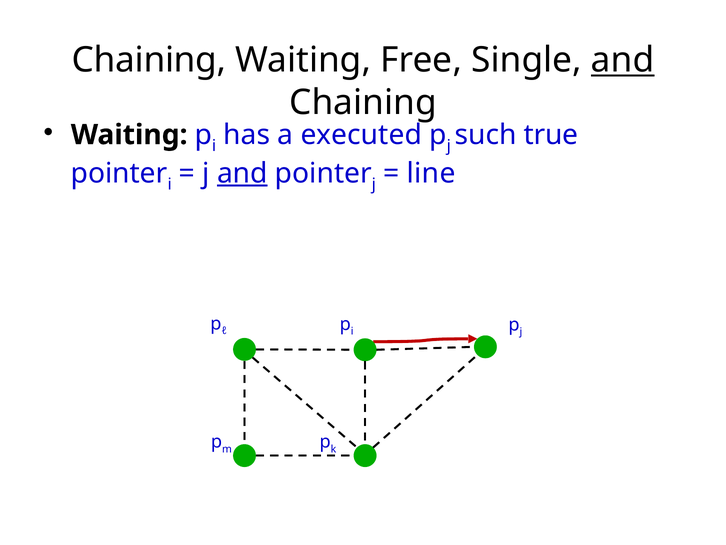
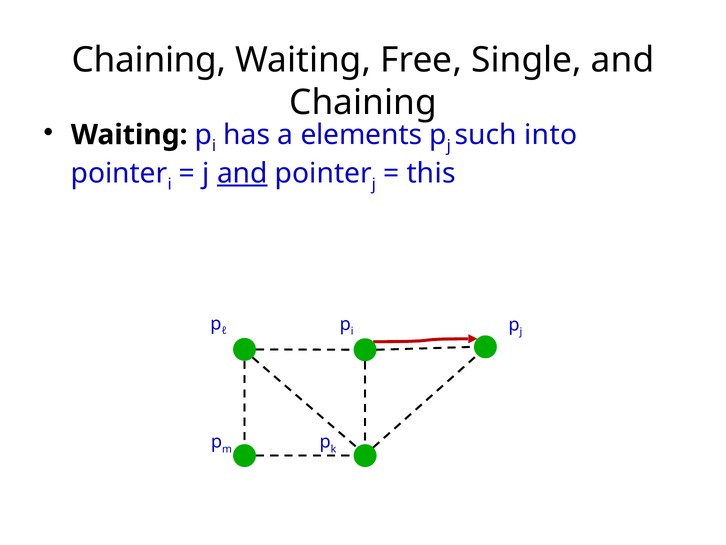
and underline: present -> none (623, 60)
executed: executed -> elements (361, 135)
true: true -> into (551, 135)
line: line -> this (431, 173)
